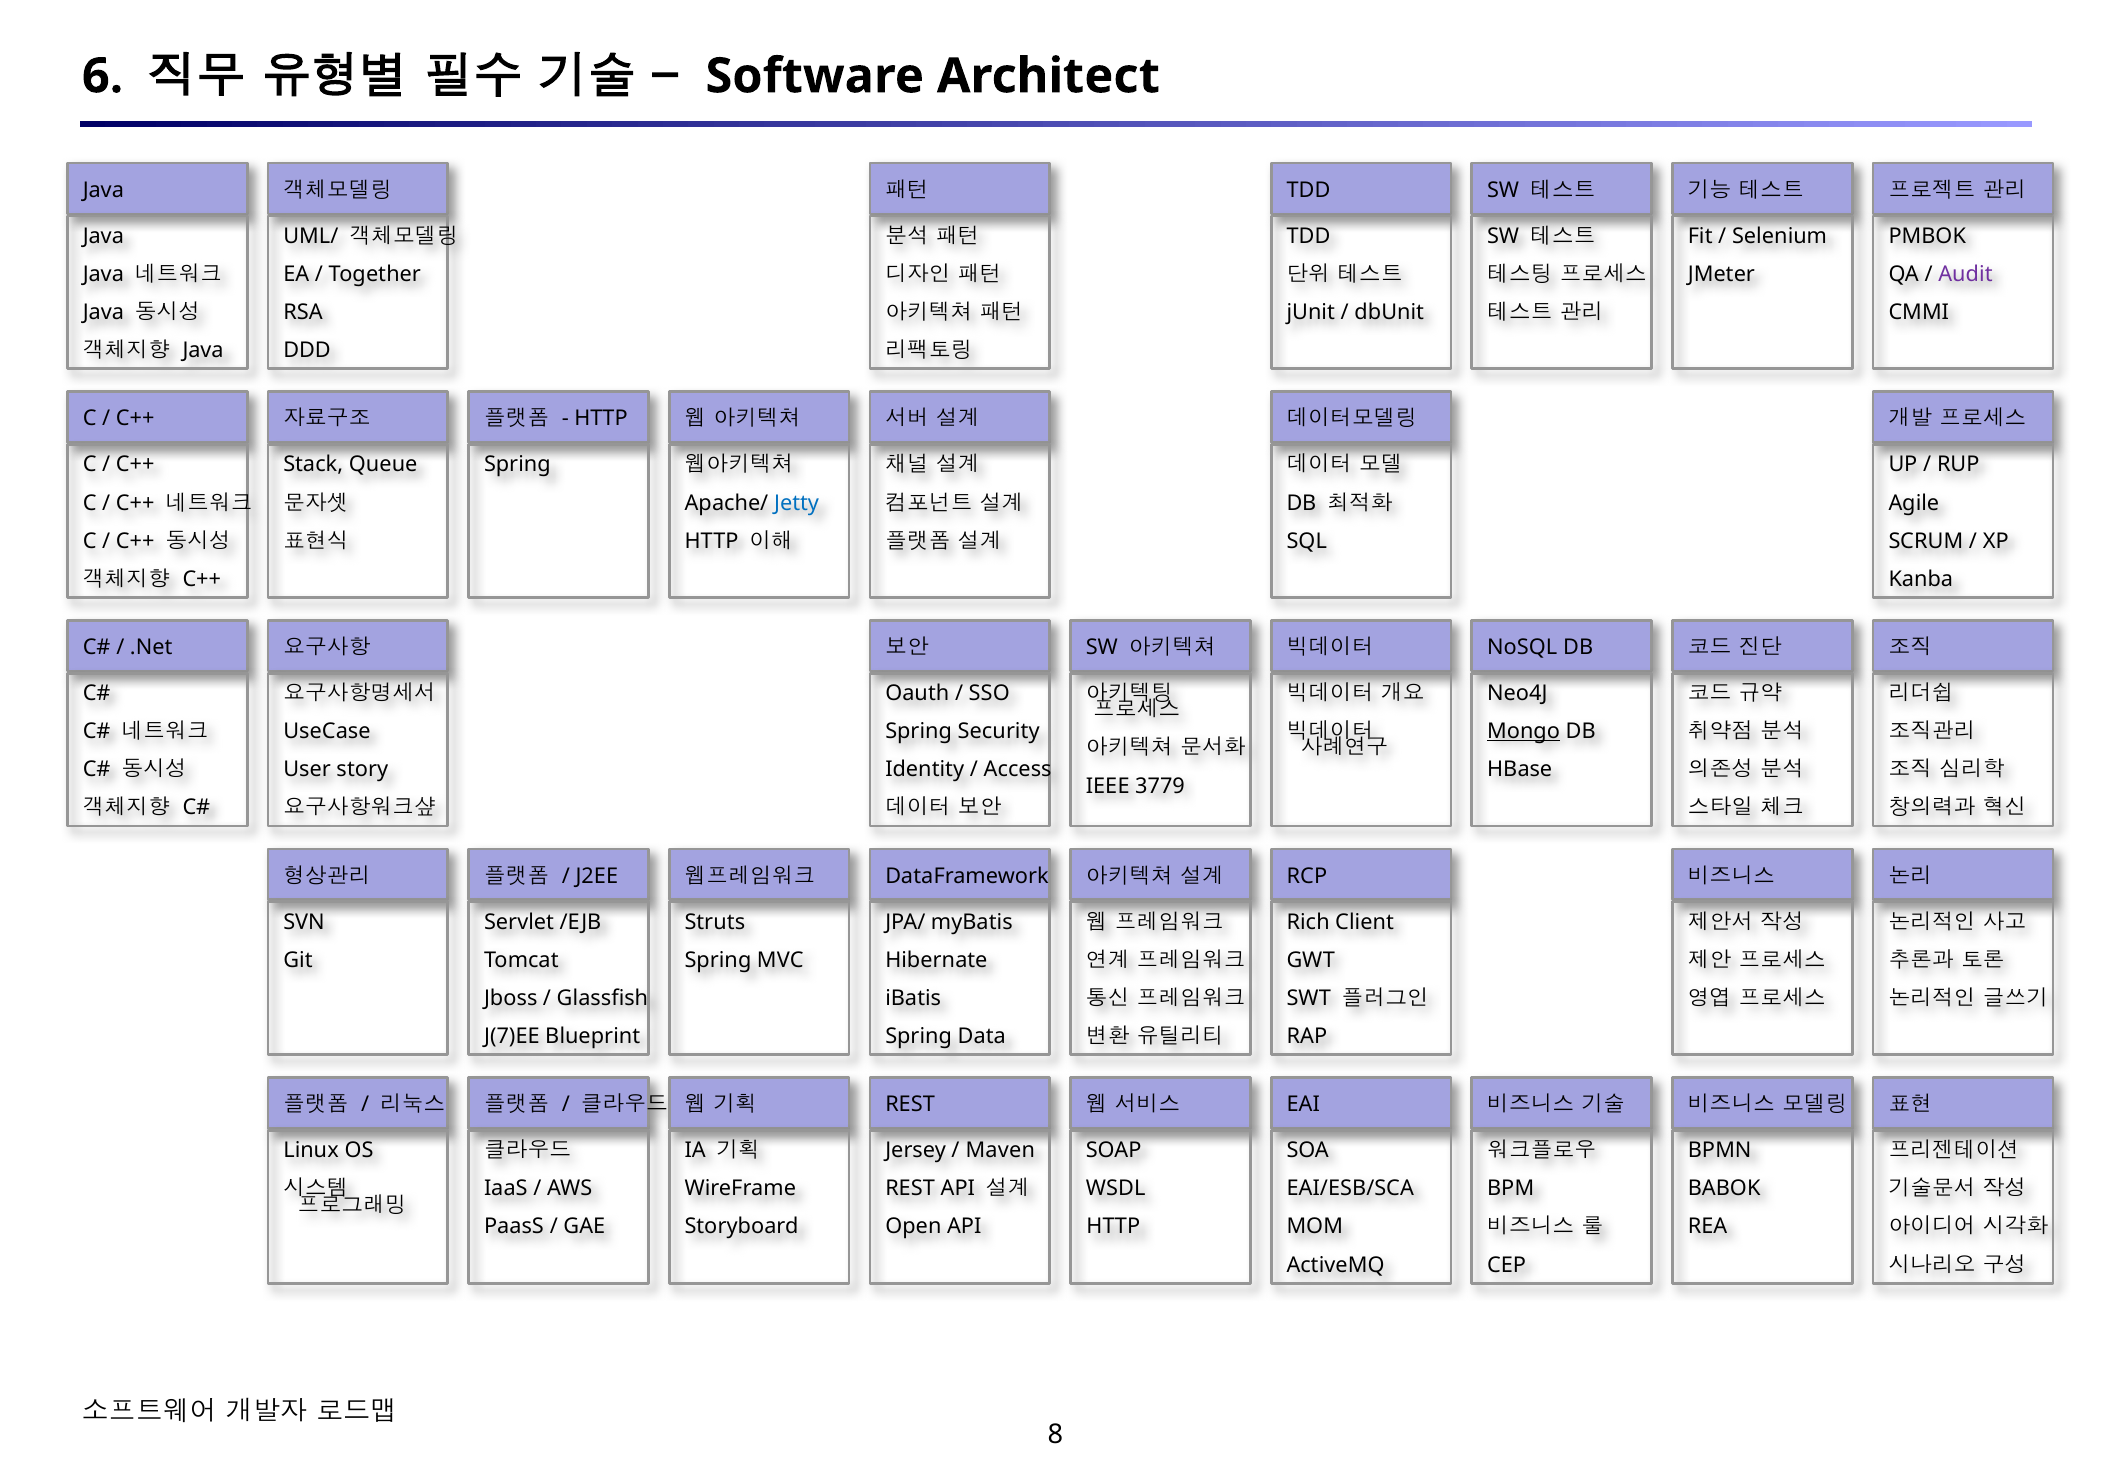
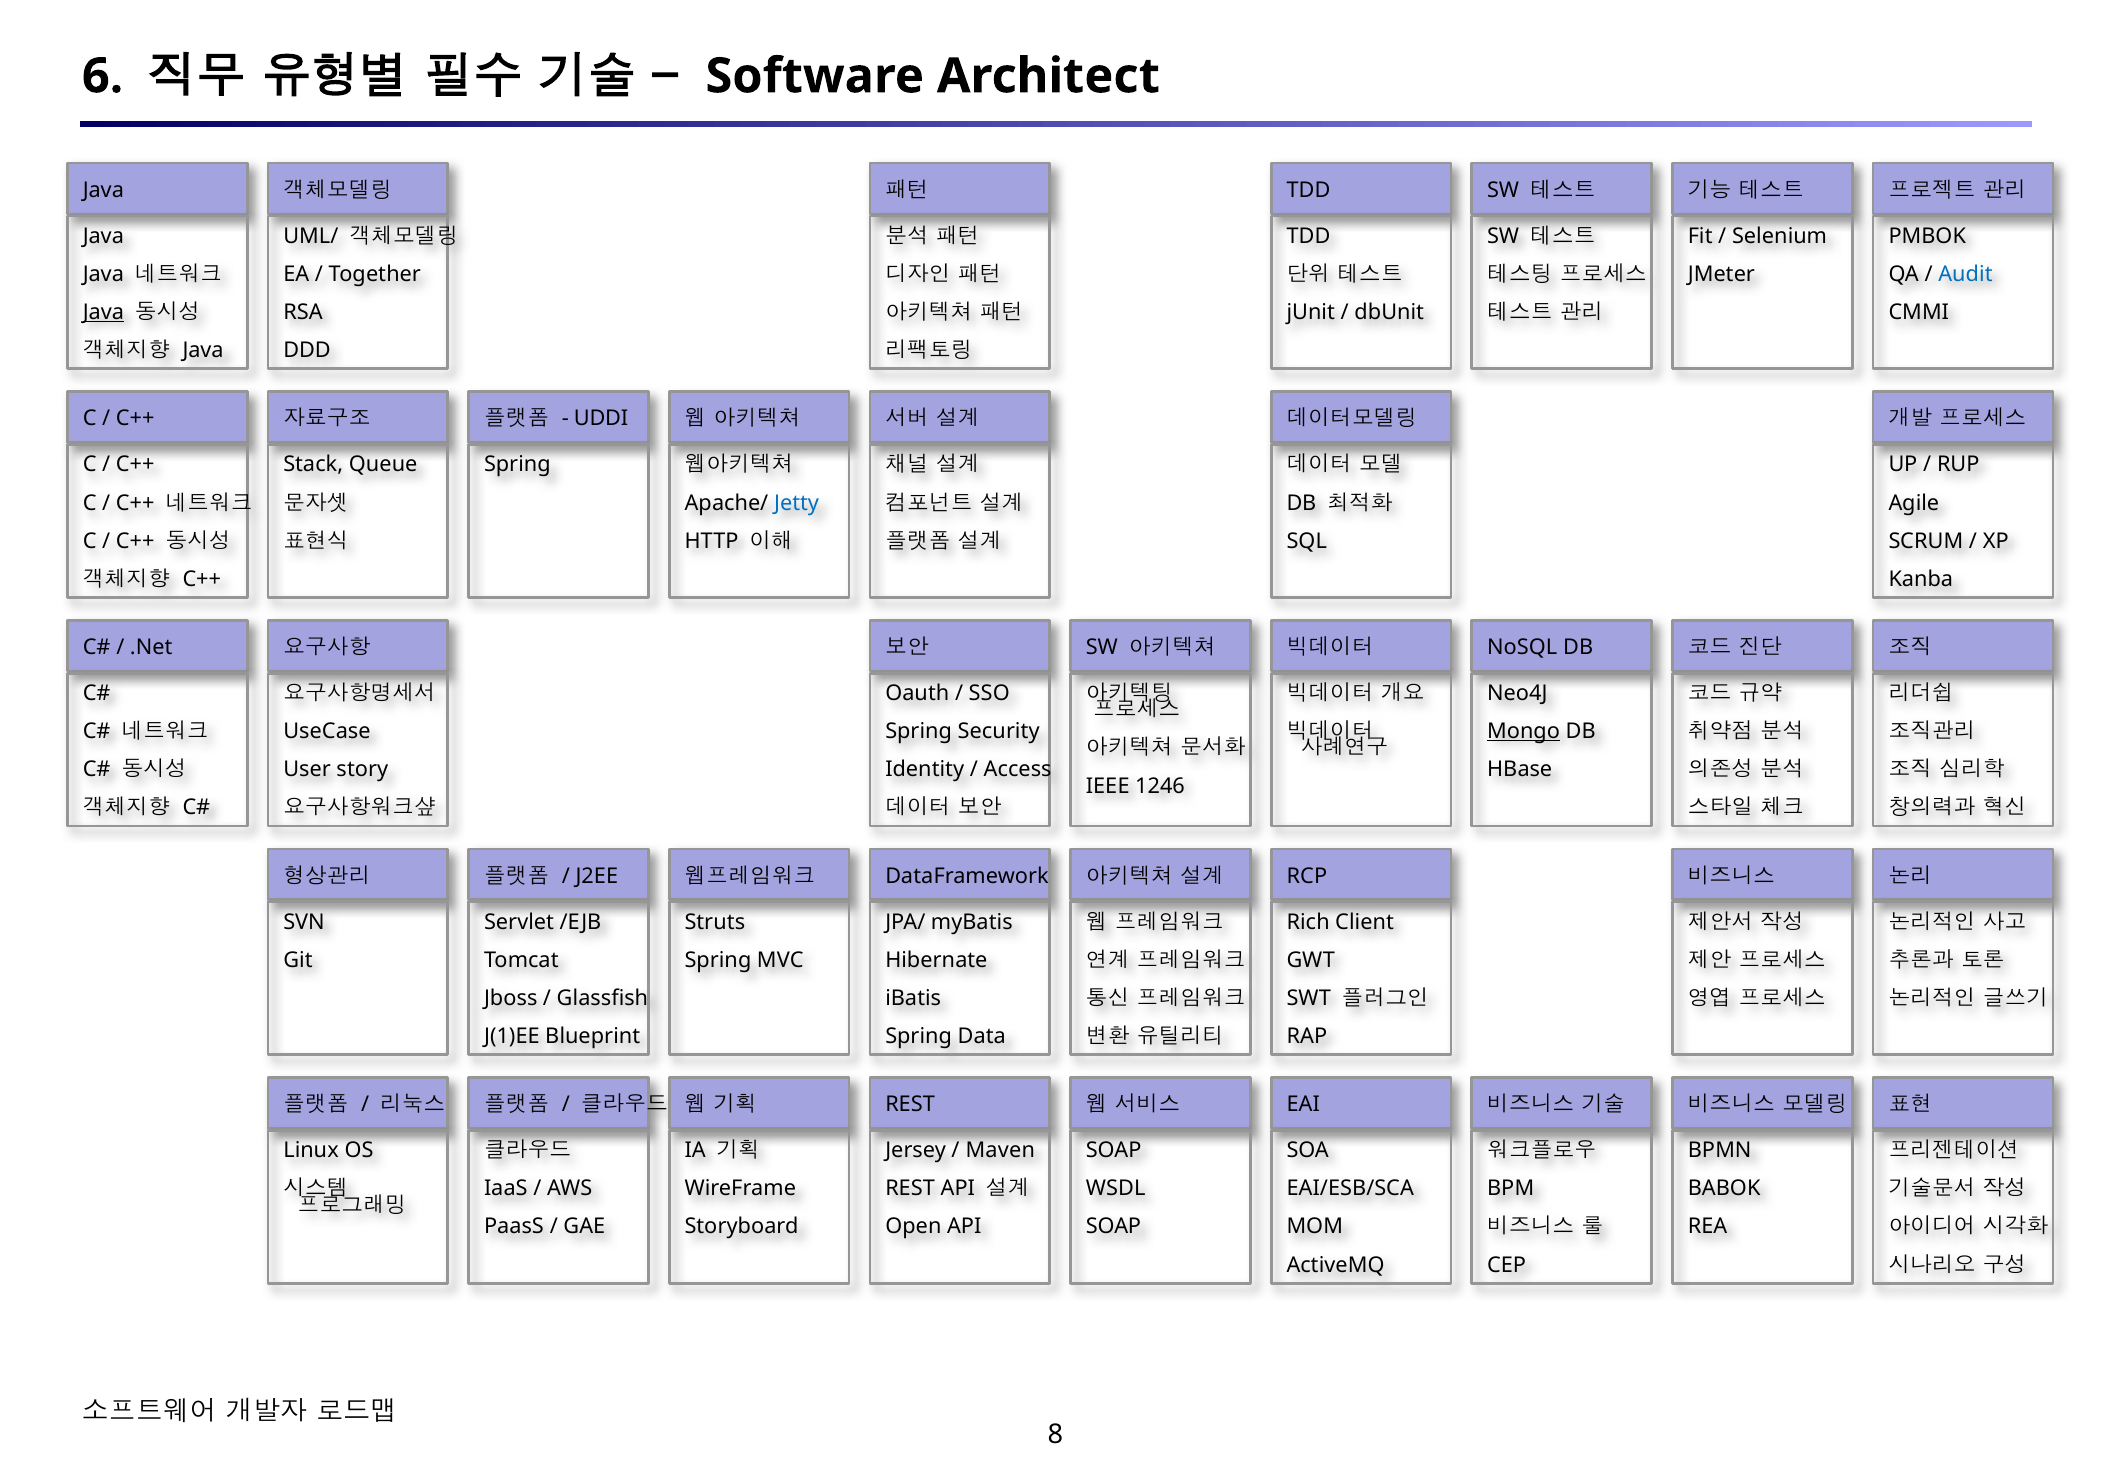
Audit colour: purple -> blue (1965, 274)
Java underline: none -> present (103, 312)
HTTP: HTTP -> UDDI (601, 419)
3779: 3779 -> 1246 (1160, 786)
J(7)EE: J(7)EE -> J(1)EE (512, 1036)
HTTP: HTTP -> SOAP (1113, 1227)
